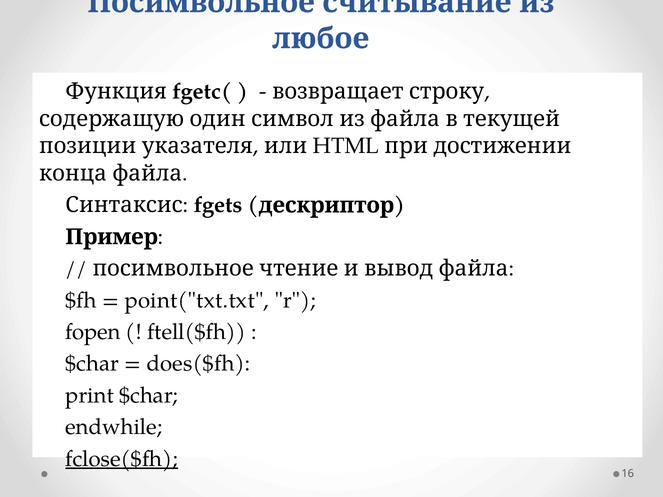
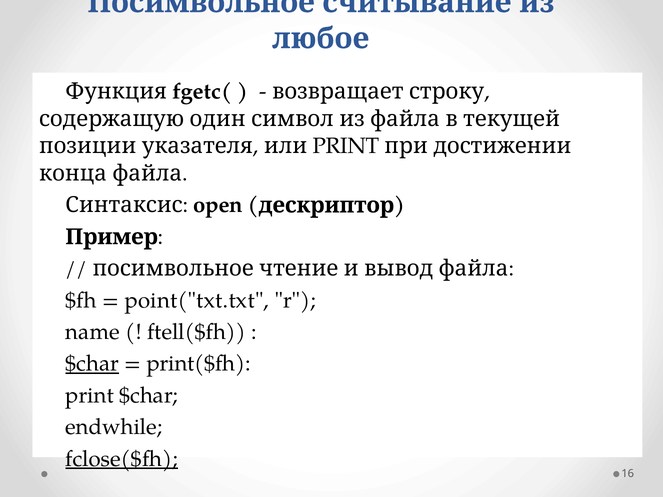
HTML: HTML -> PRINT (346, 146)
fgets: fgets -> open (218, 205)
fopen: fopen -> name (93, 332)
$char underline: none -> present (92, 364)
does($fh: does($fh -> print($fh (199, 364)
